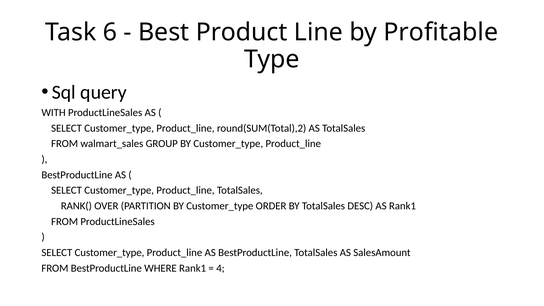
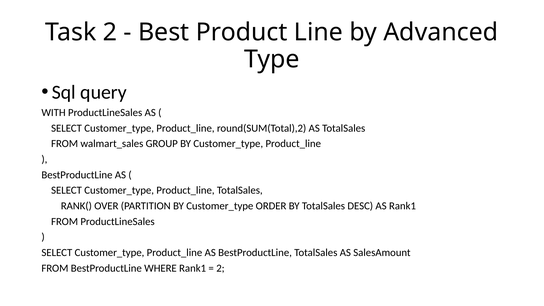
Task 6: 6 -> 2 (110, 32)
Profitable: Profitable -> Advanced (441, 32)
4: 4 -> 2 (220, 268)
